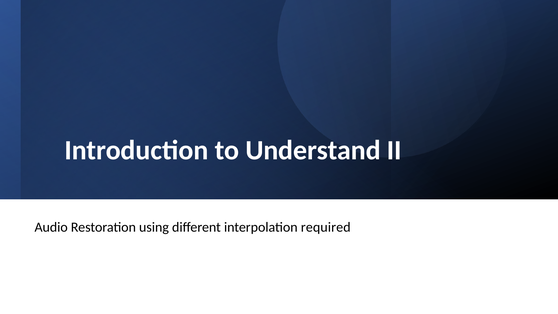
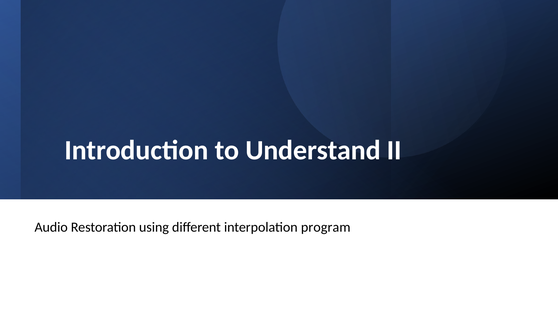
required: required -> program (326, 227)
